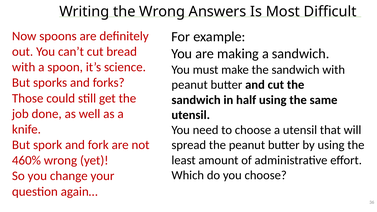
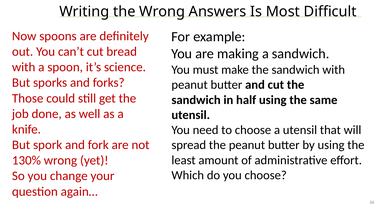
460%: 460% -> 130% (26, 160)
